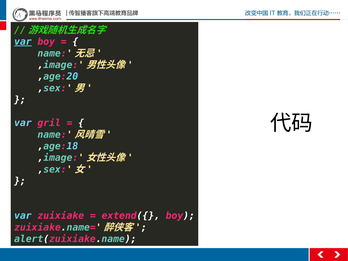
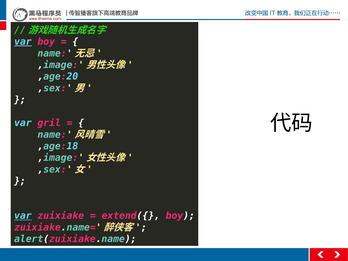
var underline: none -> present (23, 216)
